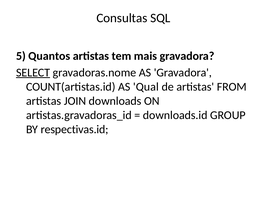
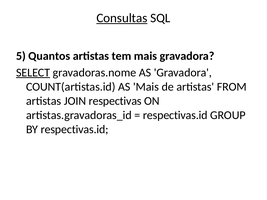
Consultas underline: none -> present (122, 18)
AS Qual: Qual -> Mais (146, 87)
downloads: downloads -> respectivas (115, 101)
downloads.id: downloads.id -> respectivas.id (175, 115)
